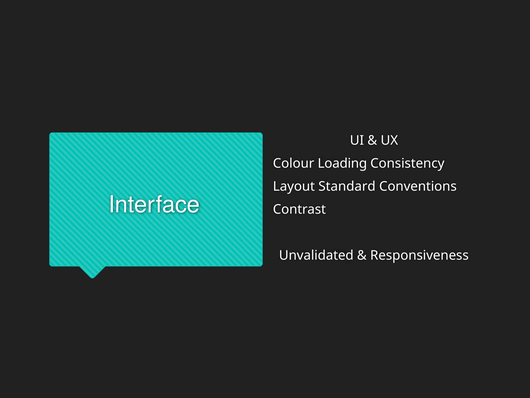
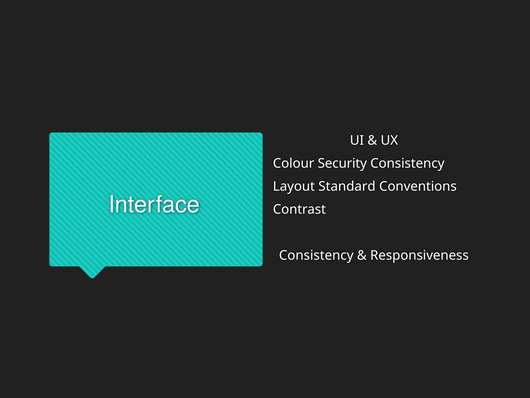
Loading: Loading -> Security (342, 163)
Unvalidated: Unvalidated -> Consistency (316, 255)
